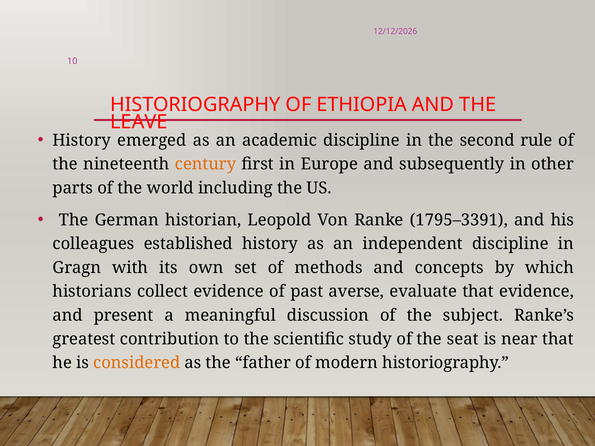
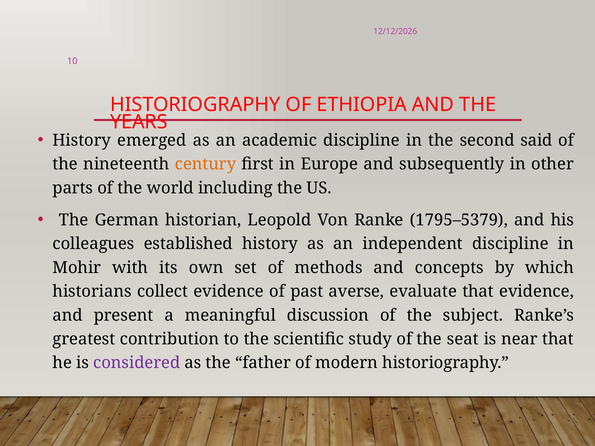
LEAVE: LEAVE -> YEARS (139, 122)
rule: rule -> said (537, 140)
1795–3391: 1795–3391 -> 1795–5379 (459, 220)
Gragn: Gragn -> Mohir (77, 268)
considered colour: orange -> purple (137, 363)
